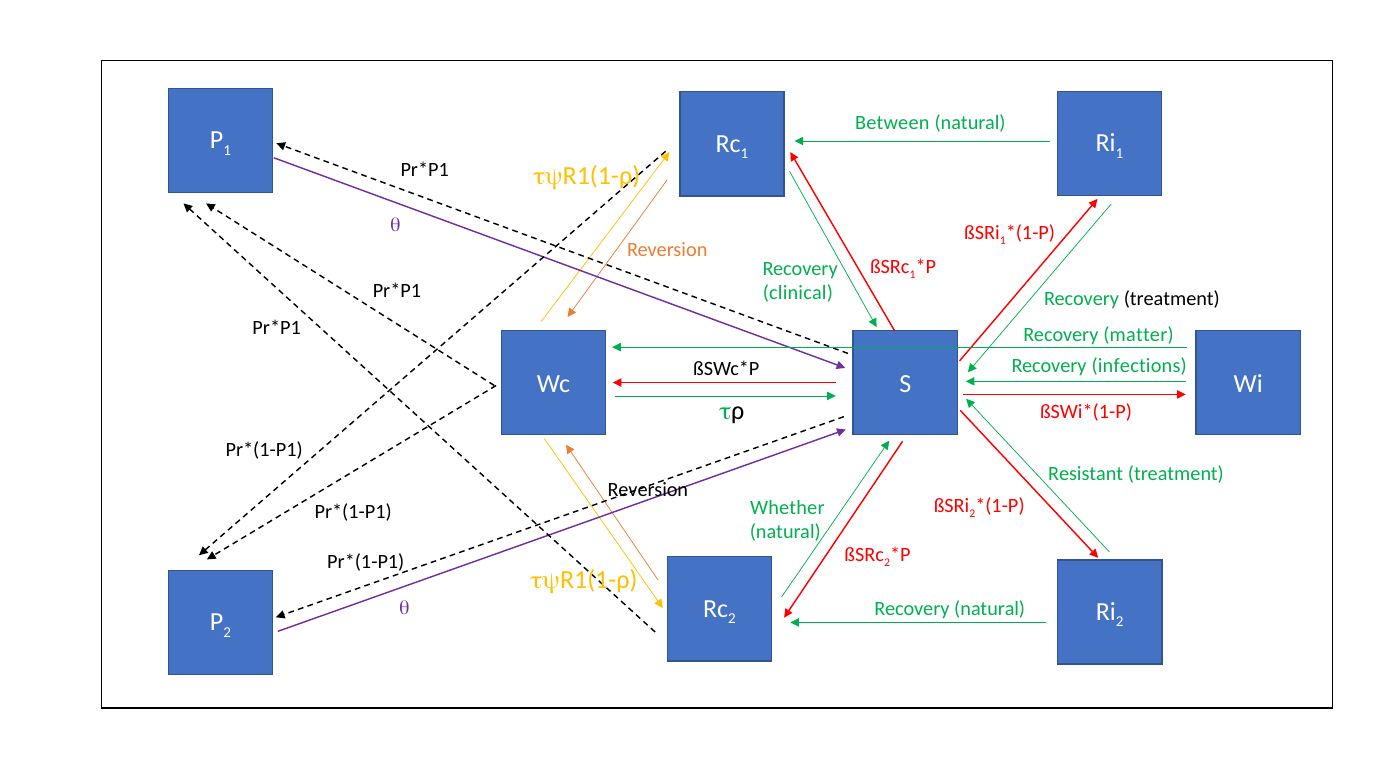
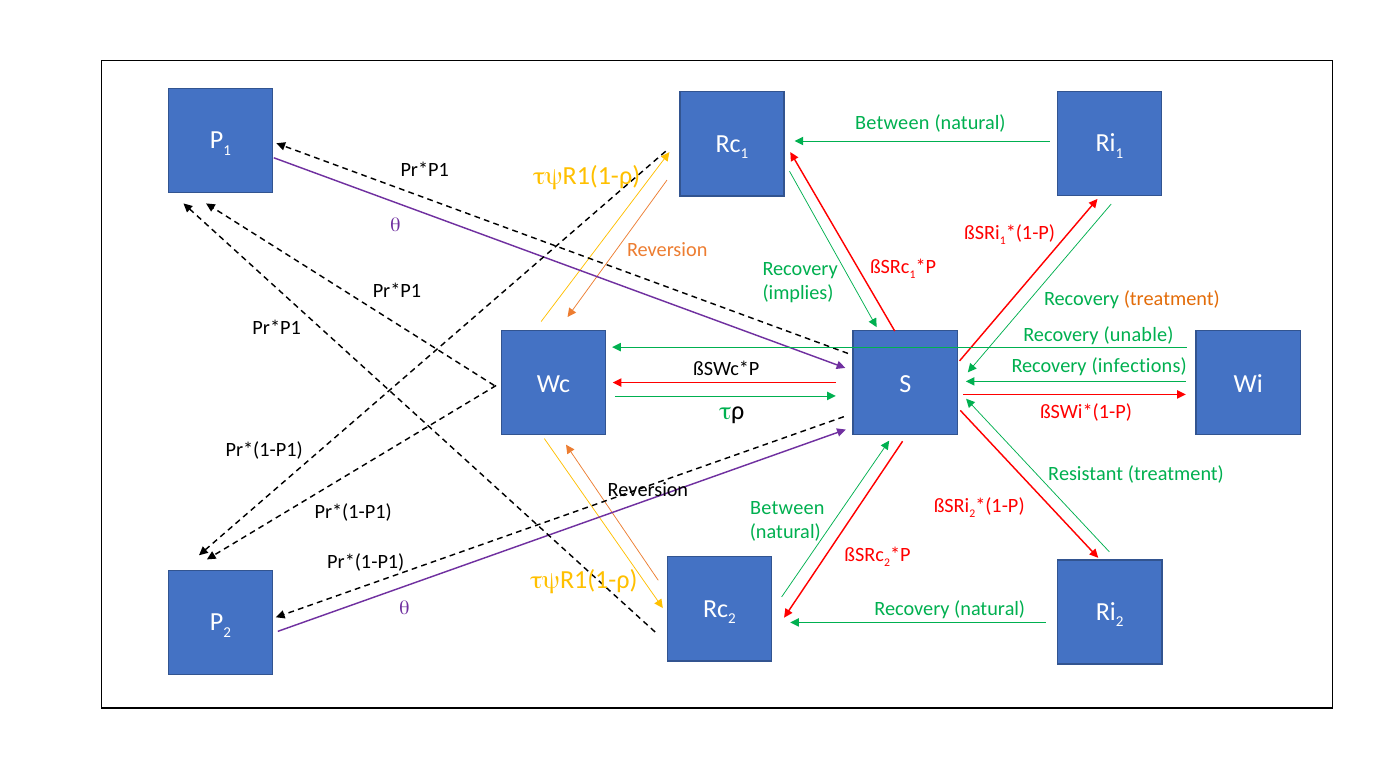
clinical: clinical -> implies (798, 293)
treatment colour: black -> orange (1172, 299)
matter: matter -> unable (1139, 334)
Whether: Whether -> Between (787, 508)
